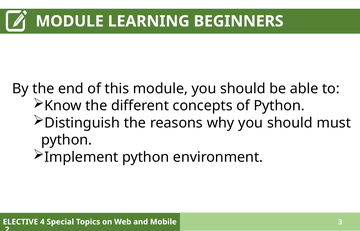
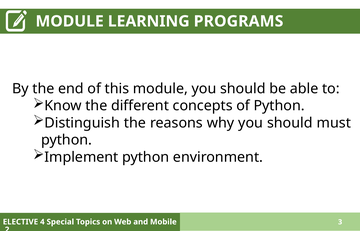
BEGINNERS: BEGINNERS -> PROGRAMS (239, 21)
